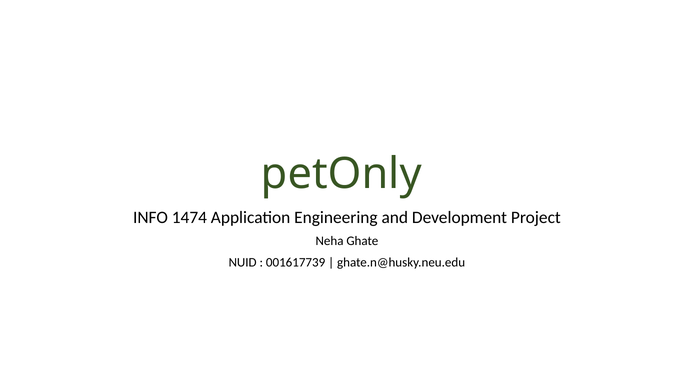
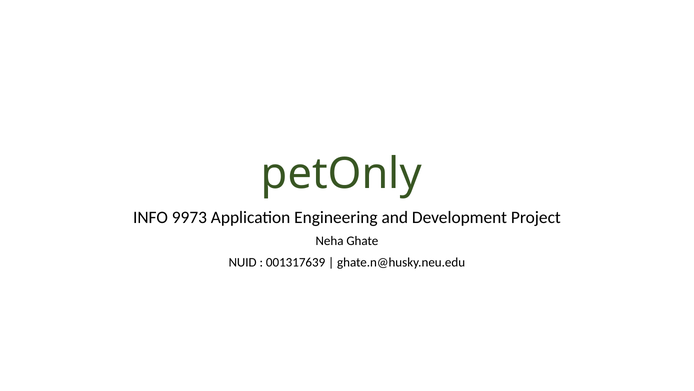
1474: 1474 -> 9973 (189, 217)
001617739: 001617739 -> 001317639 (296, 262)
